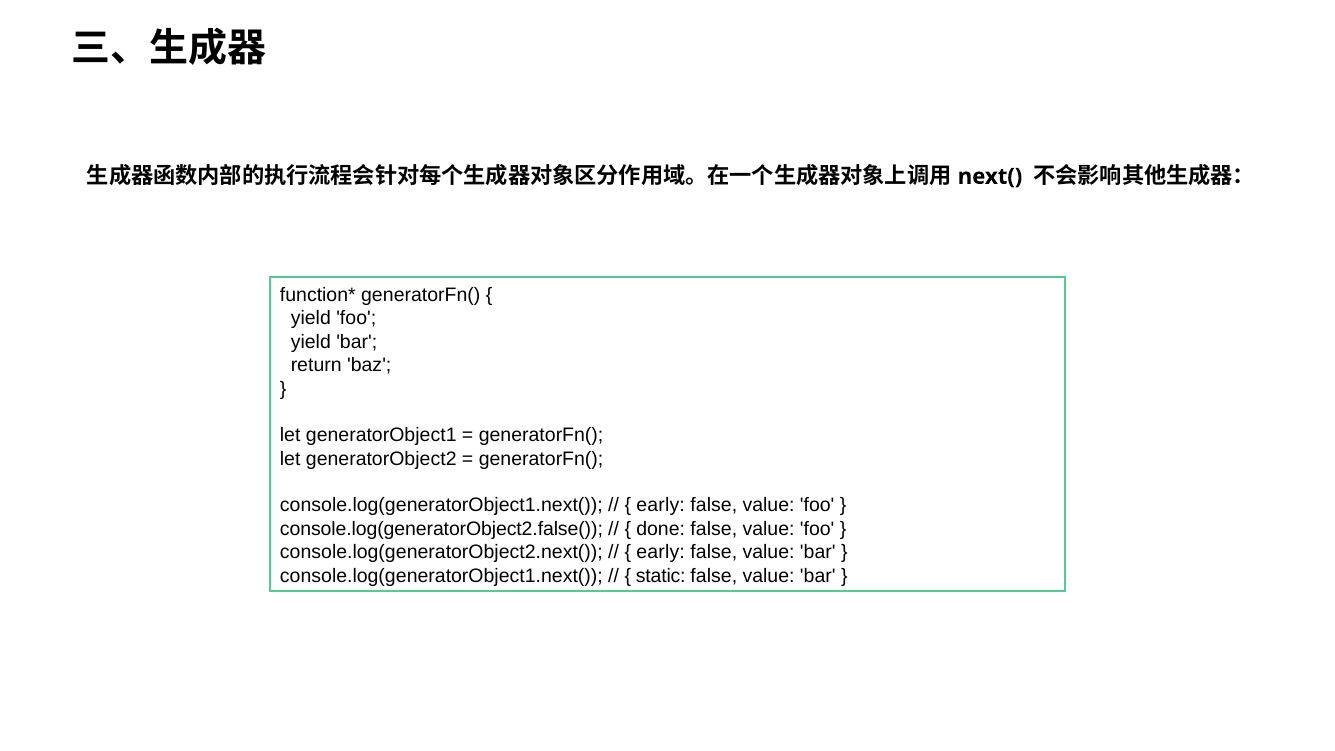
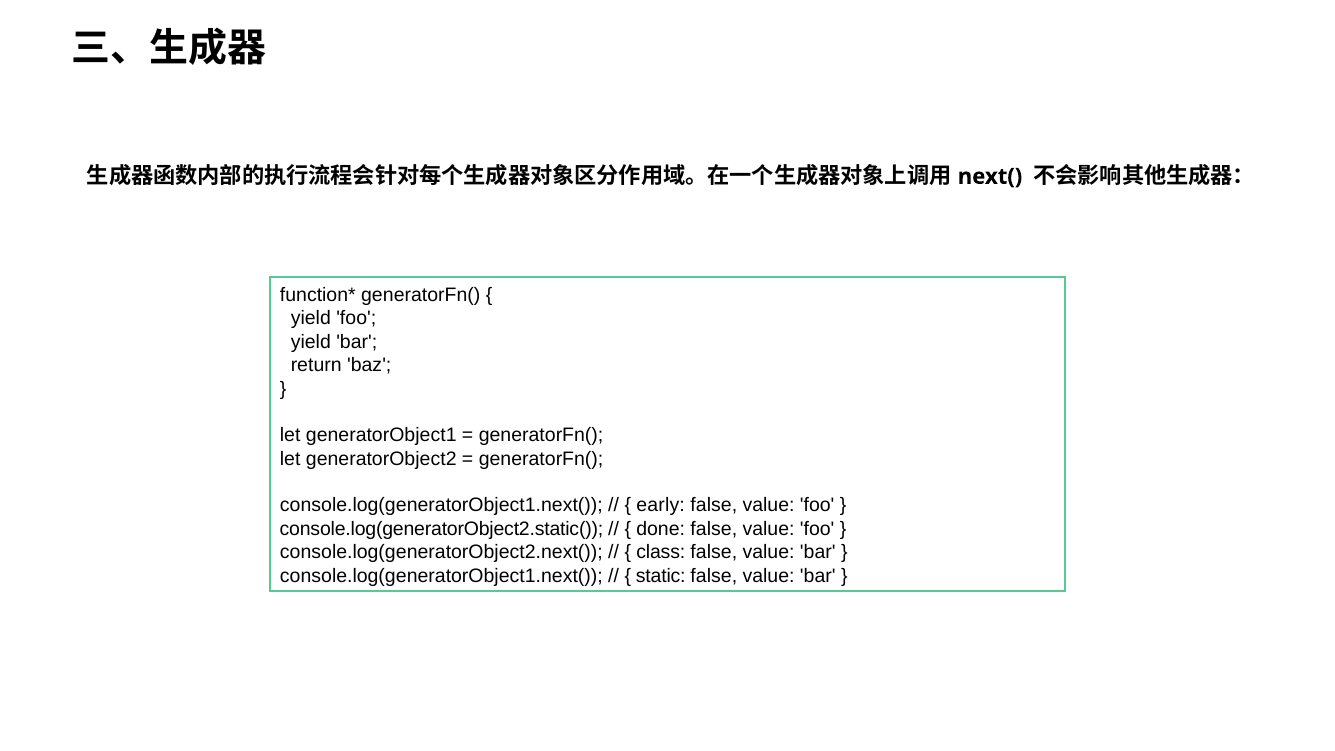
console.log(generatorObject2.false(: console.log(generatorObject2.false( -> console.log(generatorObject2.static( (441, 529)
early: early -> class (661, 552)
